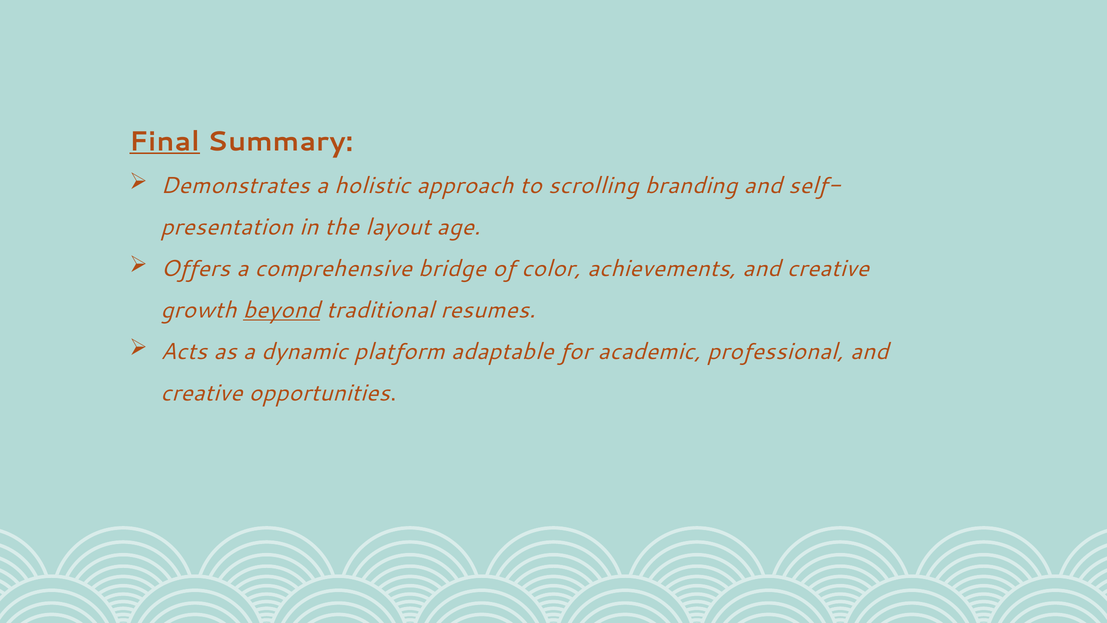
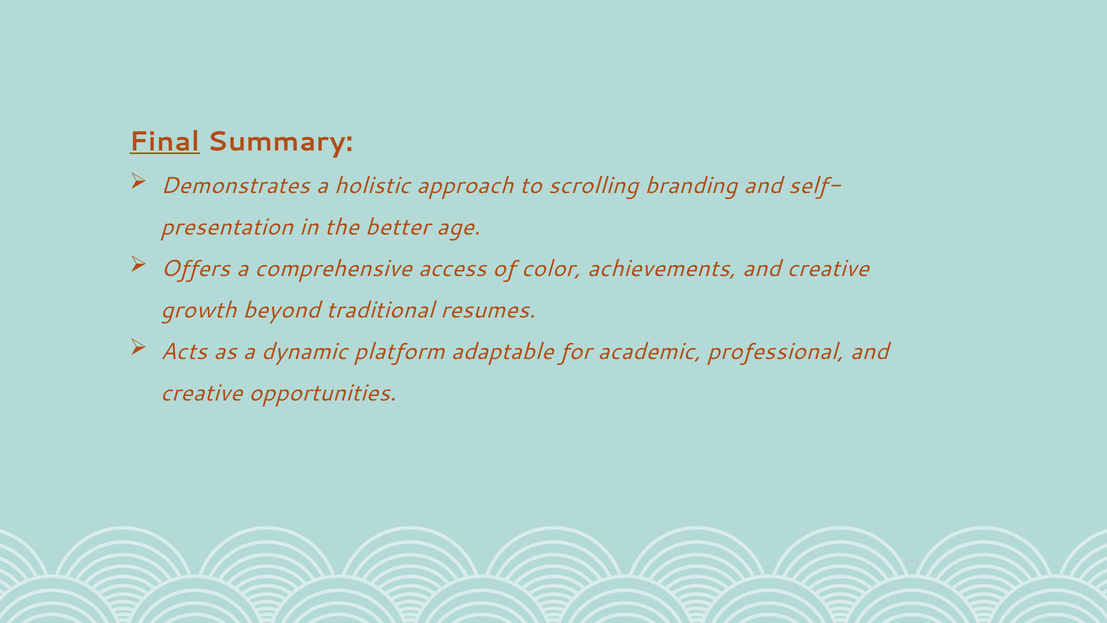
layout: layout -> better (398, 227)
bridge: bridge -> access (452, 268)
beyond underline: present -> none (281, 310)
